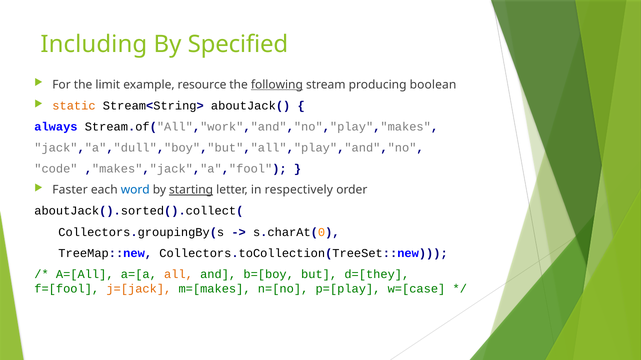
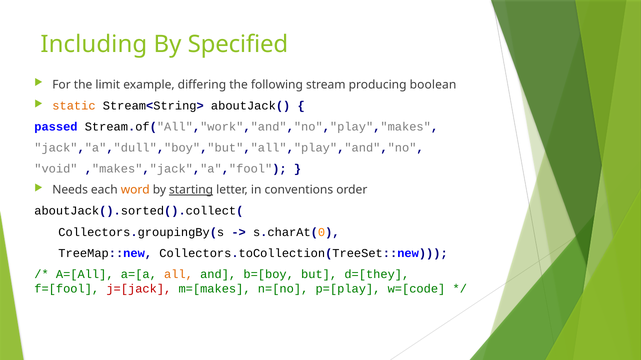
resource: resource -> differing (202, 85)
following underline: present -> none (277, 85)
always: always -> passed (56, 127)
code: code -> void (56, 169)
Faster: Faster -> Needs (70, 190)
word colour: blue -> orange (135, 190)
respectively: respectively -> conventions (299, 190)
j=[jack colour: orange -> red (139, 289)
w=[case: w=[case -> w=[code (416, 289)
